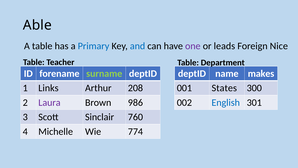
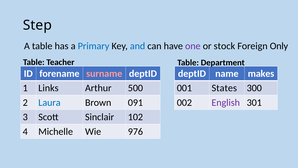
Able: Able -> Step (37, 25)
leads: leads -> stock (224, 46)
Nice: Nice -> Only (279, 46)
surname colour: light green -> pink (104, 73)
208: 208 -> 500 (135, 88)
Laura colour: purple -> blue (49, 102)
986: 986 -> 091 (135, 102)
English colour: blue -> purple (226, 102)
760: 760 -> 102 (135, 117)
774: 774 -> 976 (135, 131)
